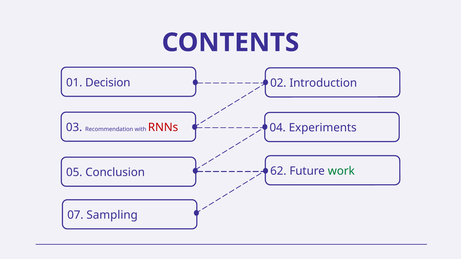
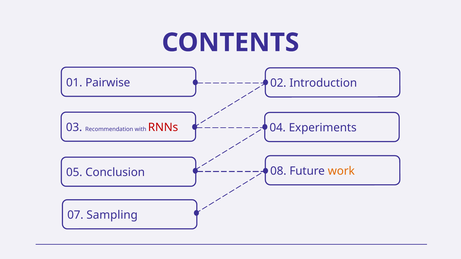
Decision: Decision -> Pairwise (108, 83)
62: 62 -> 08 (278, 171)
work colour: green -> orange (341, 171)
